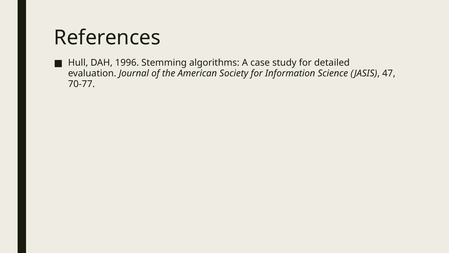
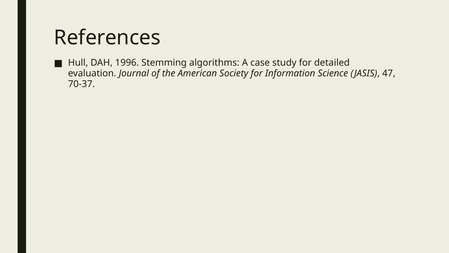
70-77: 70-77 -> 70-37 (81, 84)
